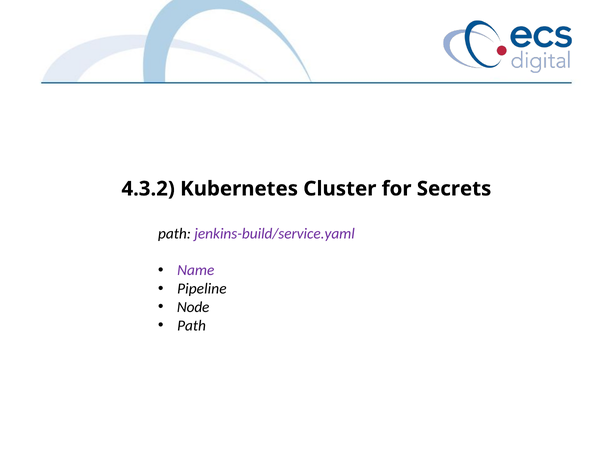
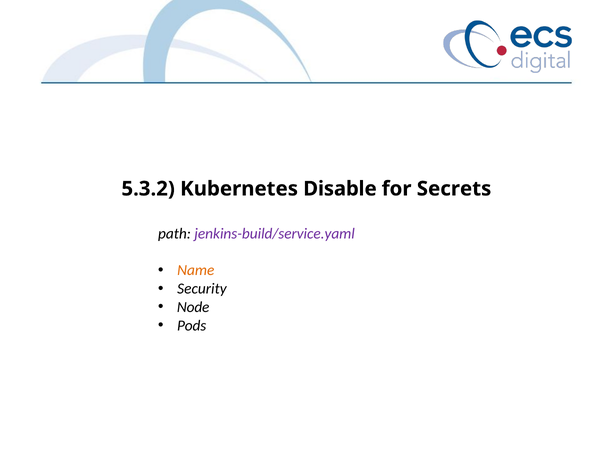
4.3.2: 4.3.2 -> 5.3.2 (148, 189)
Cluster: Cluster -> Disable (340, 189)
Name colour: purple -> orange (196, 270)
Pipeline: Pipeline -> Security (202, 289)
Path: Path -> Pods (192, 325)
